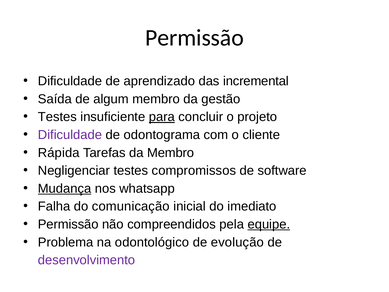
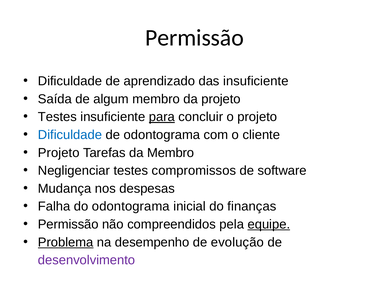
das incremental: incremental -> insuficiente (256, 81)
da gestão: gestão -> projeto (221, 99)
Dificuldade colour: purple -> blue (70, 135)
Rápida: Rápida -> Projeto (59, 153)
Mudança underline: present -> none (65, 188)
whatsapp: whatsapp -> despesas (147, 188)
do comunicação: comunicação -> odontograma (131, 206)
imediato: imediato -> finanças (252, 206)
Problema underline: none -> present (66, 242)
odontológico: odontológico -> desempenho (152, 242)
